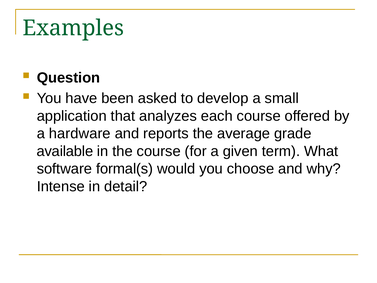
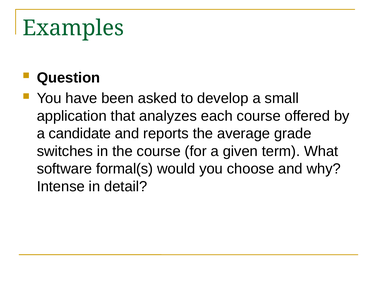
hardware: hardware -> candidate (80, 133)
available: available -> switches (65, 151)
